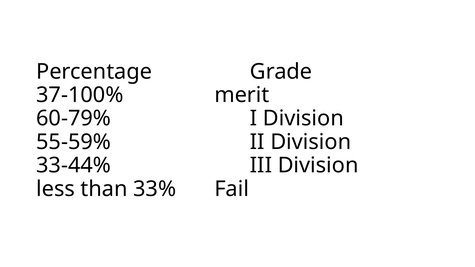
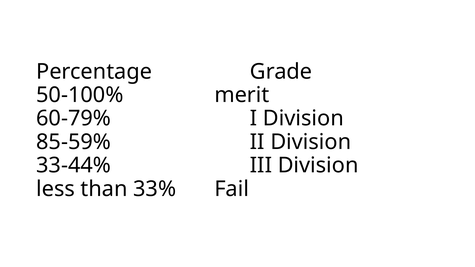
37-100%: 37-100% -> 50-100% (80, 95)
55-59%: 55-59% -> 85-59% (74, 142)
